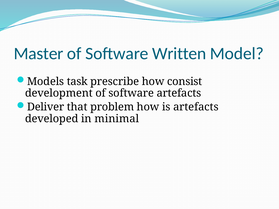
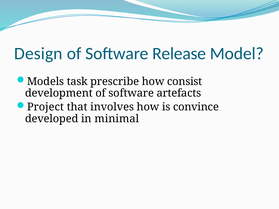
Master: Master -> Design (38, 54)
Written: Written -> Release (179, 54)
Deliver: Deliver -> Project (45, 107)
problem: problem -> involves (112, 107)
is artefacts: artefacts -> convince (196, 107)
